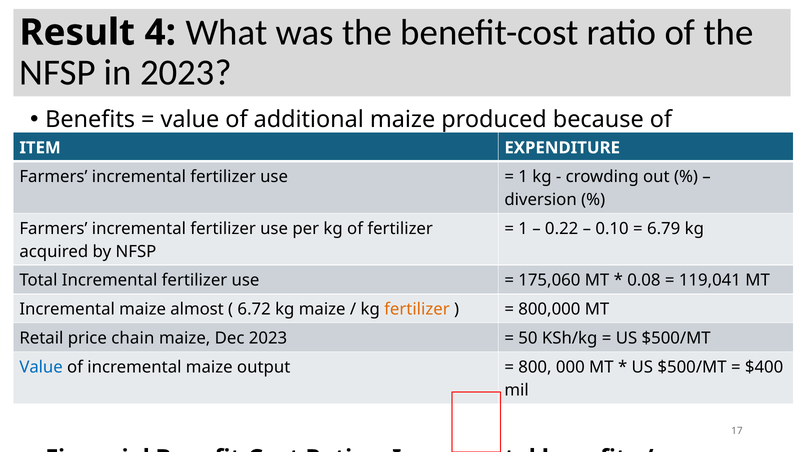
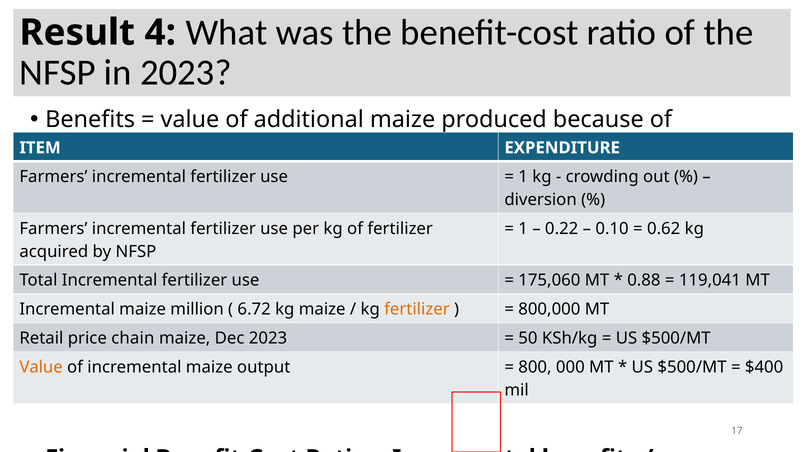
6.79: 6.79 -> 0.62 (664, 229)
0.08: 0.08 -> 0.88 (644, 281)
maize almost: almost -> million (197, 310)
Value colour: blue -> orange (41, 367)
